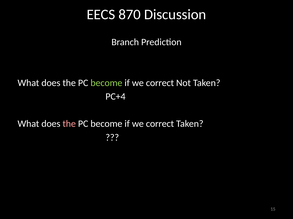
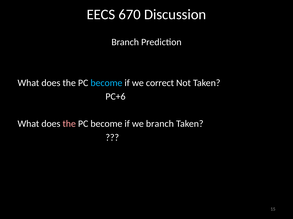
870: 870 -> 670 (130, 14)
become colour: light green -> light blue (106, 83)
PC+4: PC+4 -> PC+6 (115, 97)
correct: correct -> branch (160, 124)
